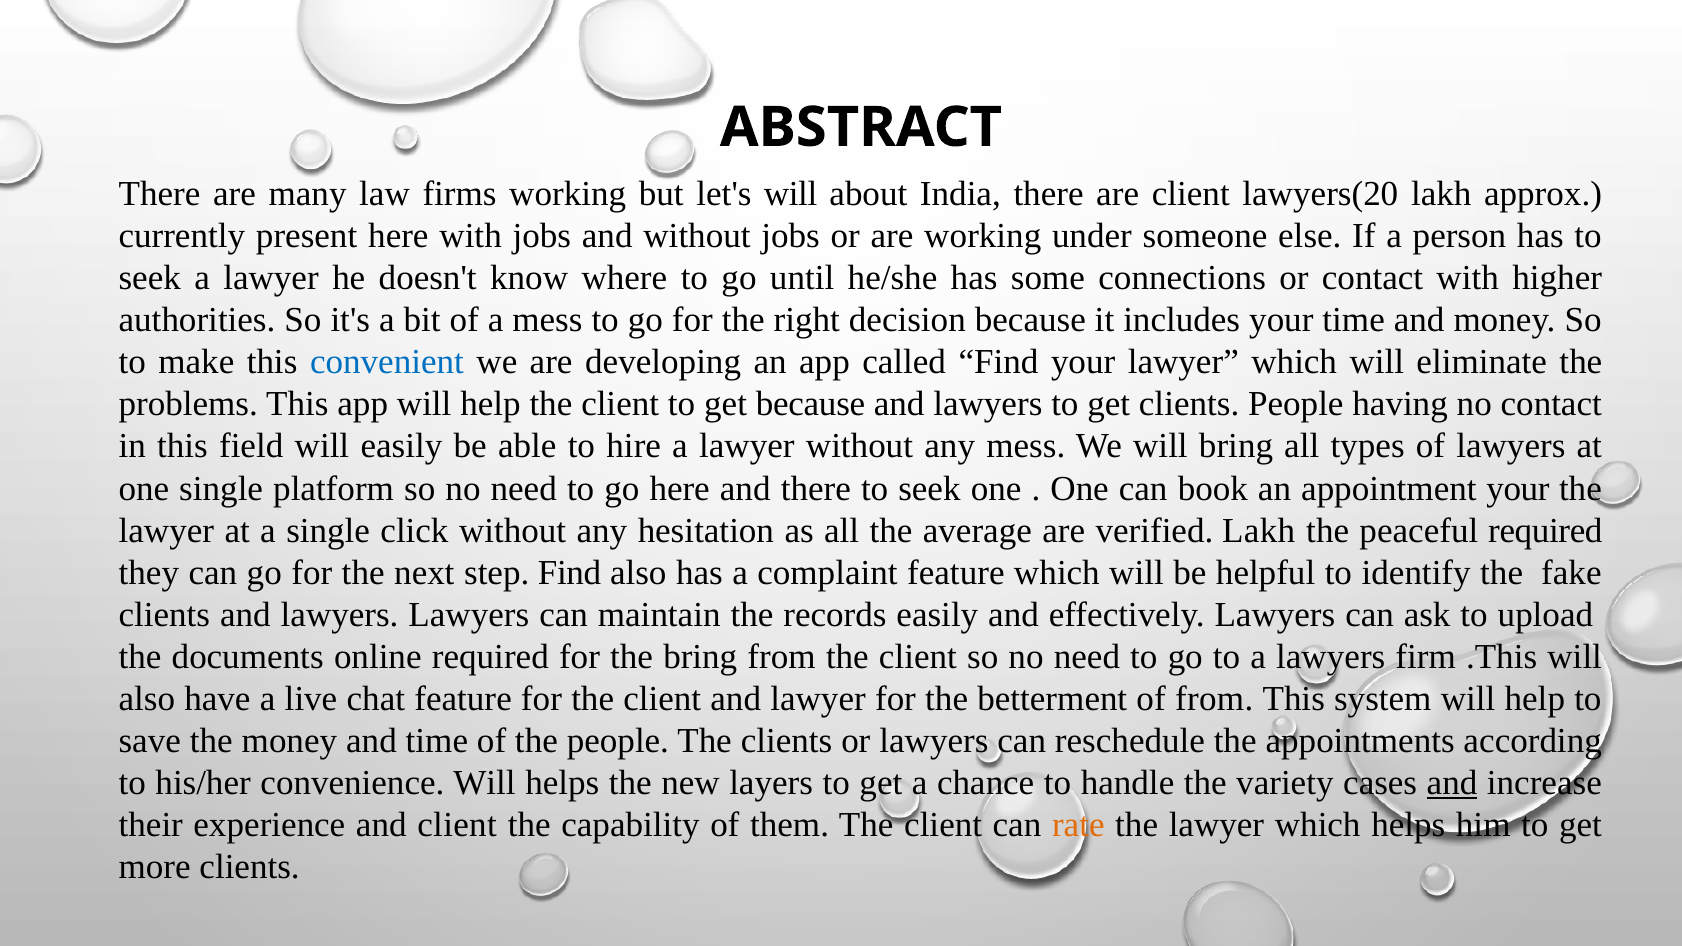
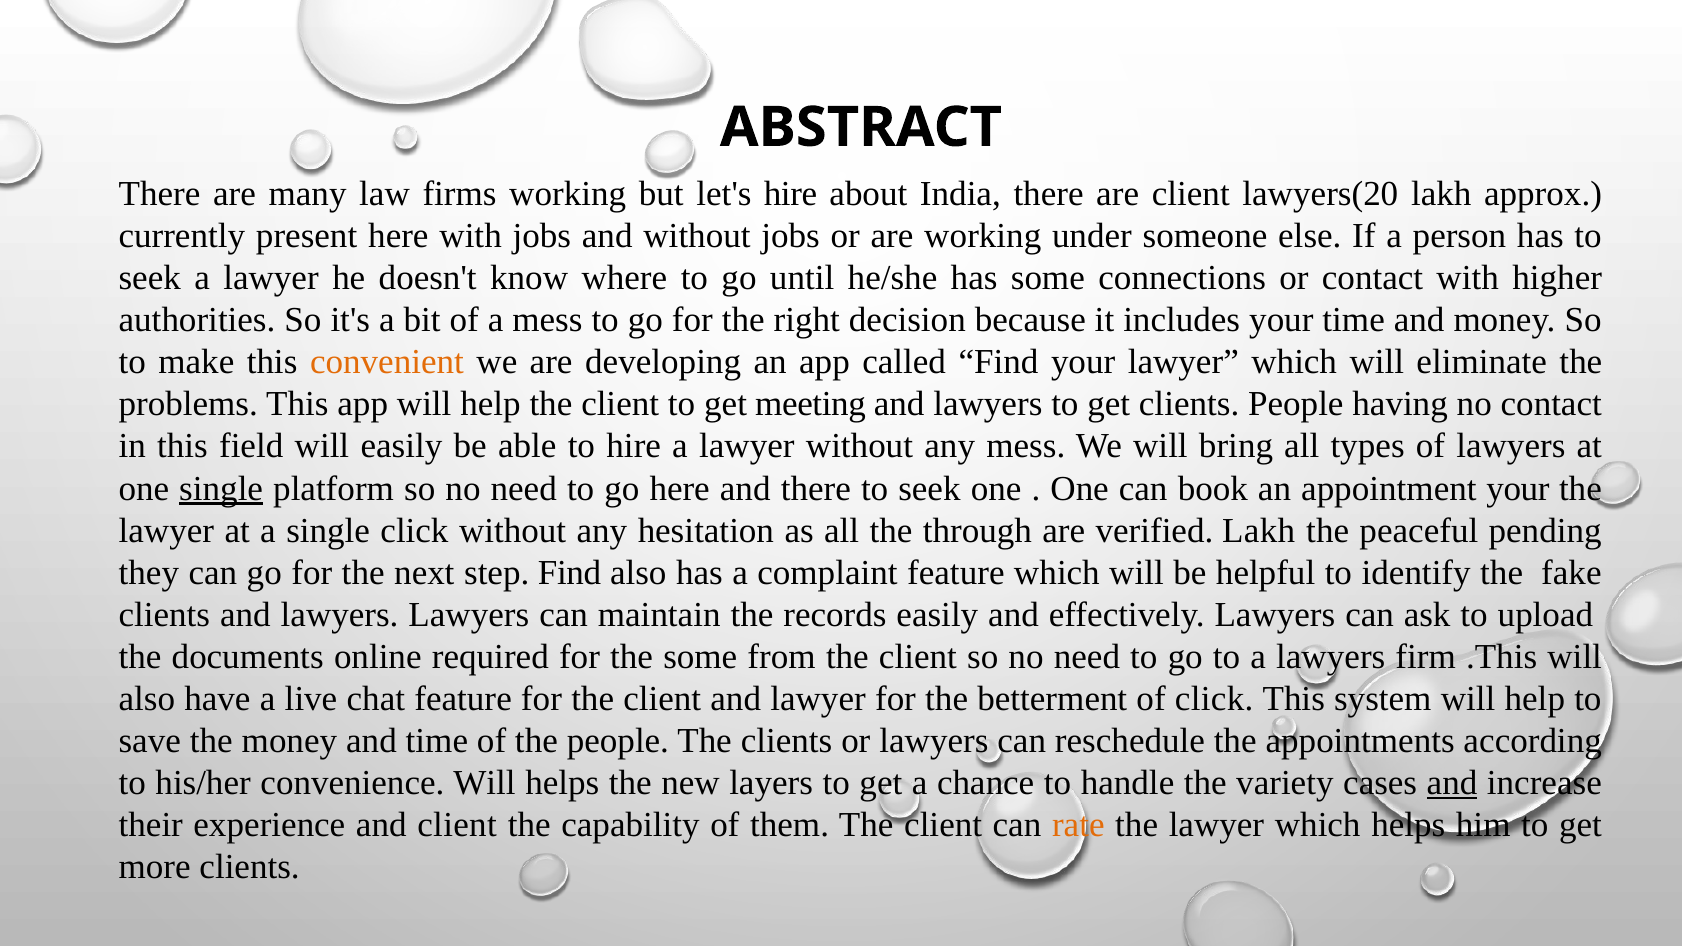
let's will: will -> hire (791, 194)
convenient colour: blue -> orange (387, 362)
get because: because -> meeting (811, 404)
single underline: none -> present (221, 489)
average: average -> through (977, 531)
peaceful required: required -> pending (1545, 531)
the bring: bring -> some (700, 657)
of from: from -> click (1214, 699)
